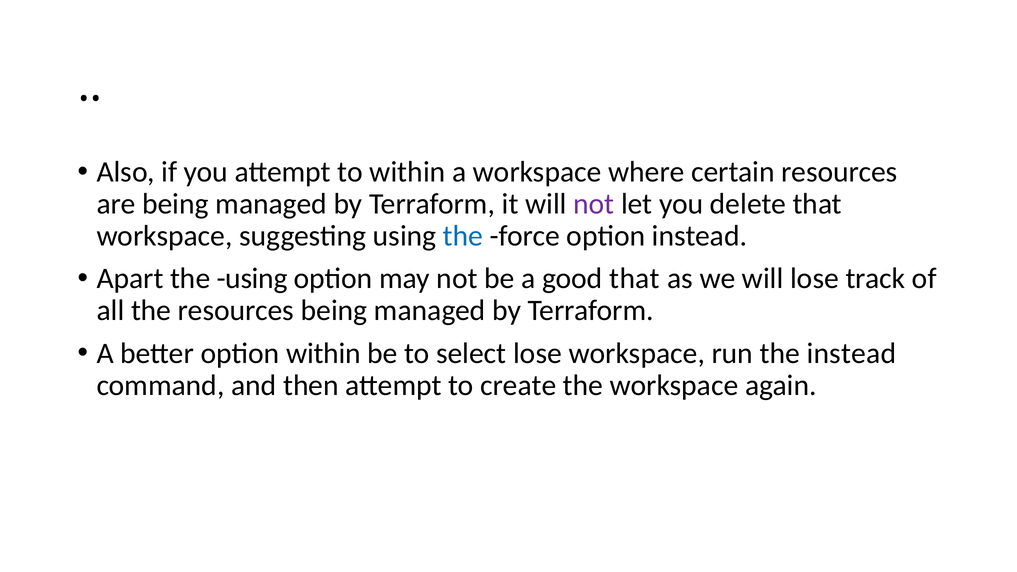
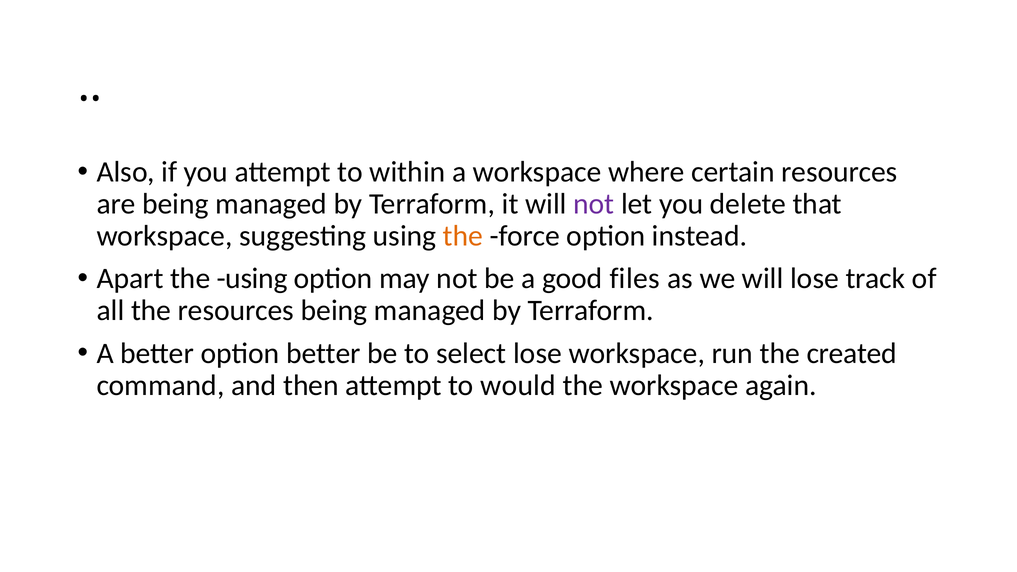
the colour: blue -> orange (463, 236)
good that: that -> files (635, 279)
option within: within -> better (323, 353)
the instead: instead -> created (852, 353)
create: create -> would (518, 385)
